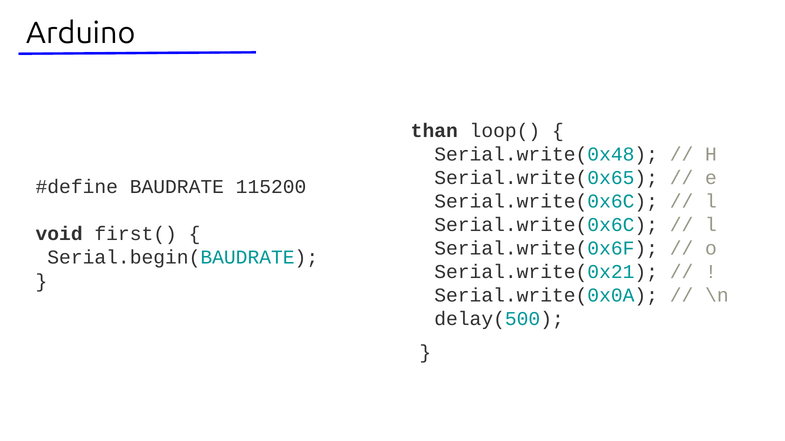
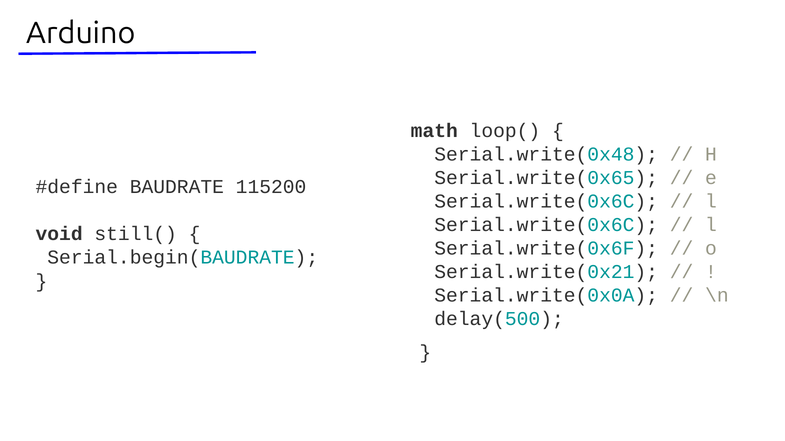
than: than -> math (434, 131)
first(: first( -> still( (136, 234)
